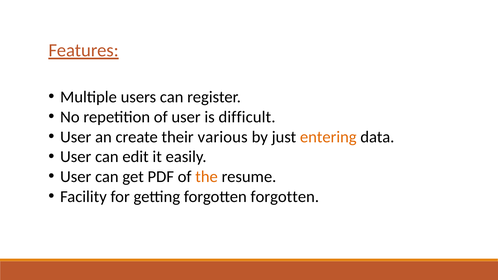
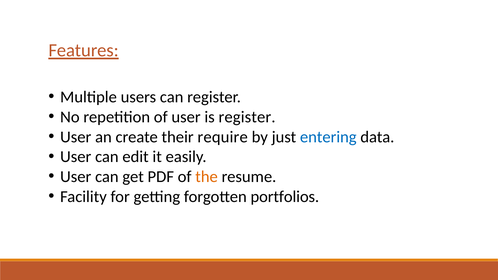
is difficult: difficult -> register (247, 117)
various: various -> require (223, 137)
entering colour: orange -> blue (328, 137)
forgotten forgotten: forgotten -> portfolios (285, 197)
